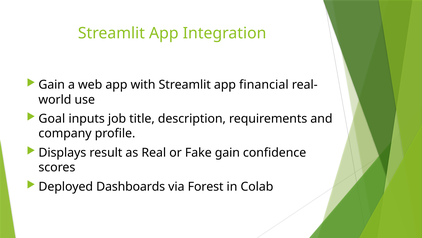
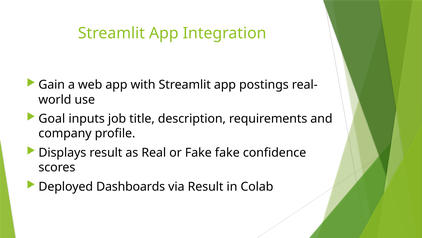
financial: financial -> postings (264, 85)
Fake gain: gain -> fake (227, 152)
via Forest: Forest -> Result (206, 186)
